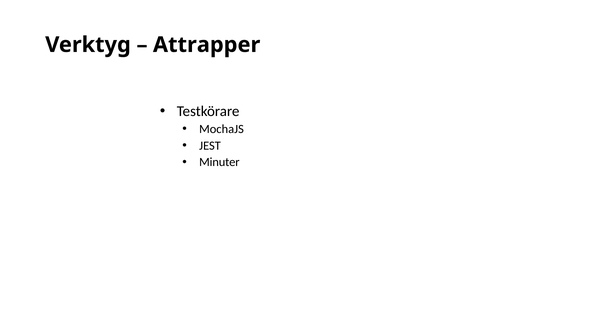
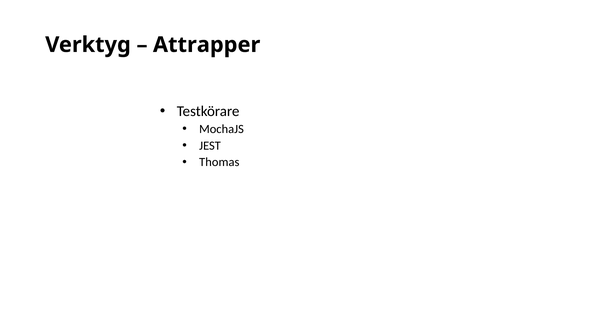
Minuter: Minuter -> Thomas (219, 162)
